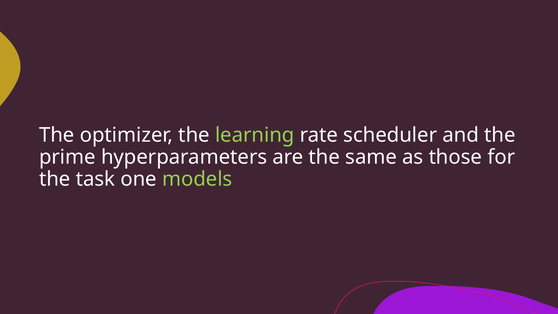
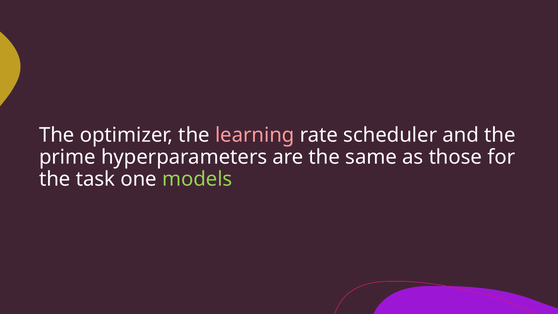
learning colour: light green -> pink (255, 135)
